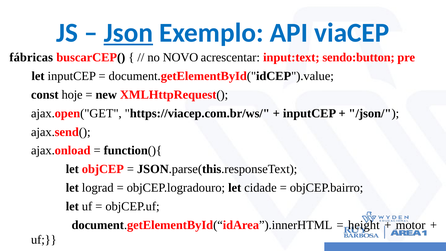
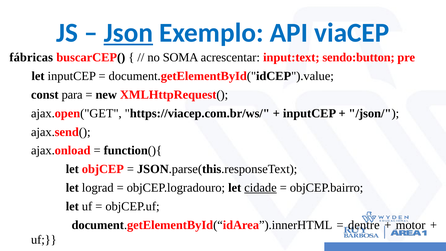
NOVO: NOVO -> SOMA (181, 57)
hoje: hoje -> para (72, 95)
cidade underline: none -> present (261, 188)
height: height -> dentre (364, 225)
